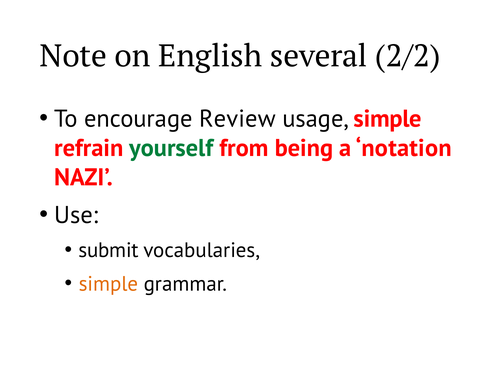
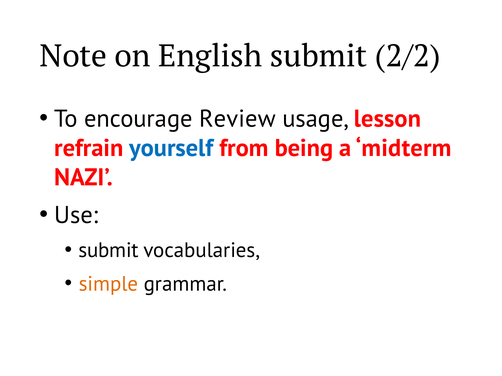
English several: several -> submit (319, 56)
usage simple: simple -> lesson (387, 119)
yourself colour: green -> blue (171, 148)
notation: notation -> midterm (404, 148)
